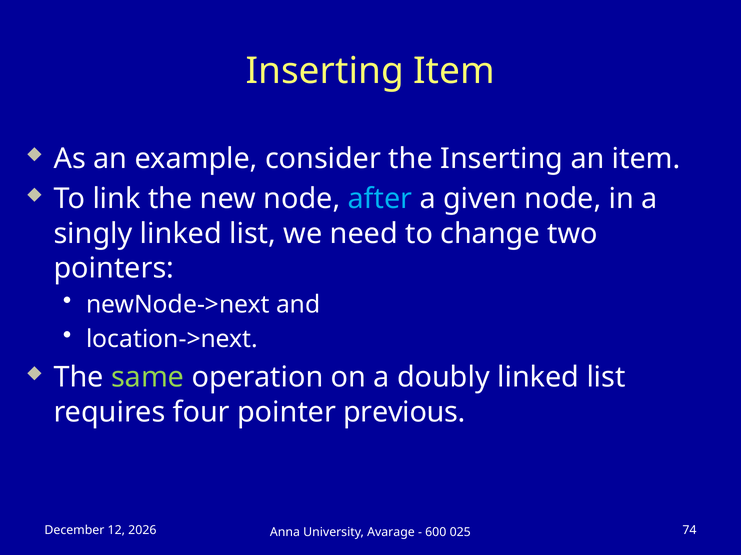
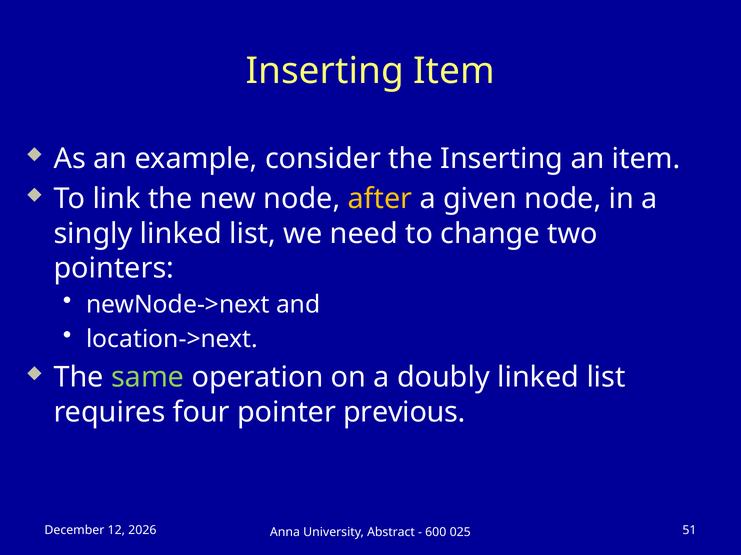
after colour: light blue -> yellow (380, 199)
Avarage: Avarage -> Abstract (391, 533)
74: 74 -> 51 (689, 531)
